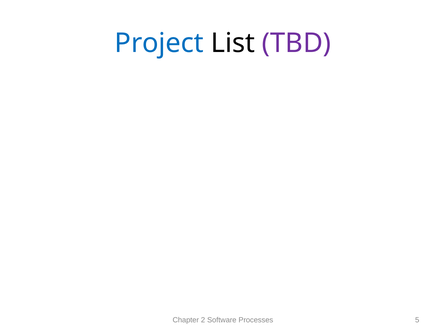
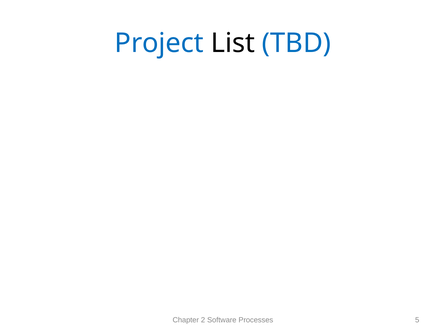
TBD colour: purple -> blue (297, 43)
